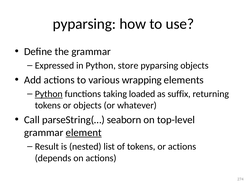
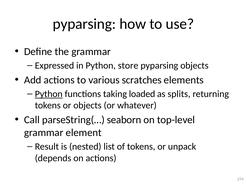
wrapping: wrapping -> scratches (142, 80)
suffix: suffix -> splits (179, 94)
element underline: present -> none (84, 133)
or actions: actions -> unpack (182, 147)
